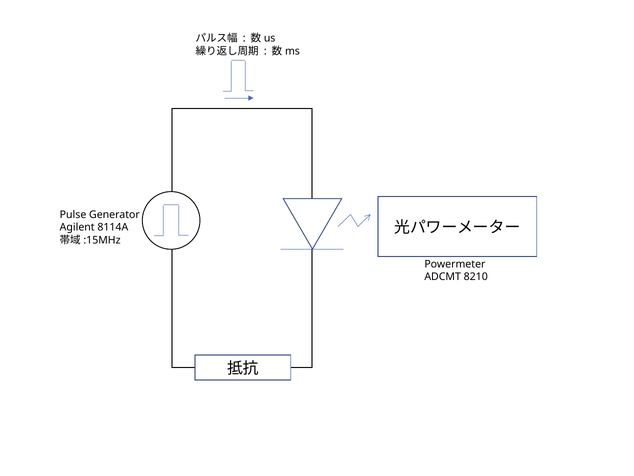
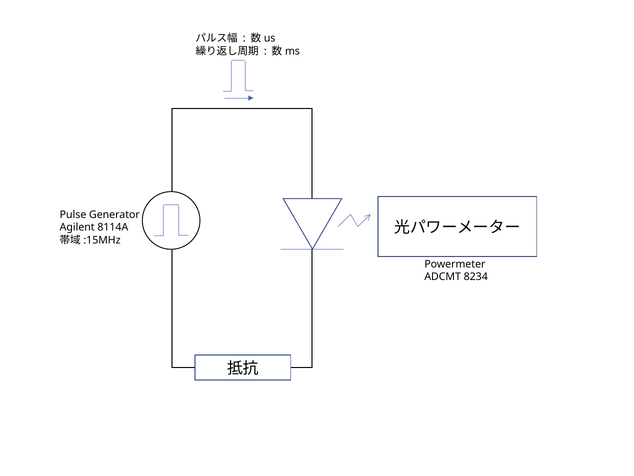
8210: 8210 -> 8234 (476, 277)
